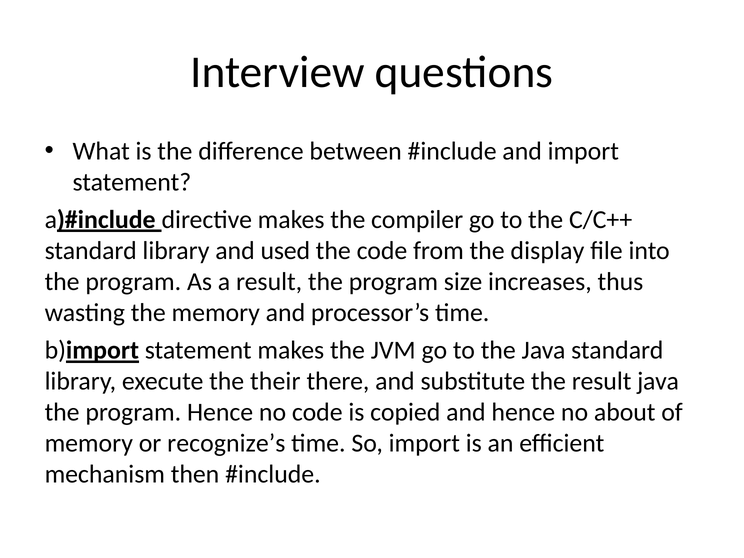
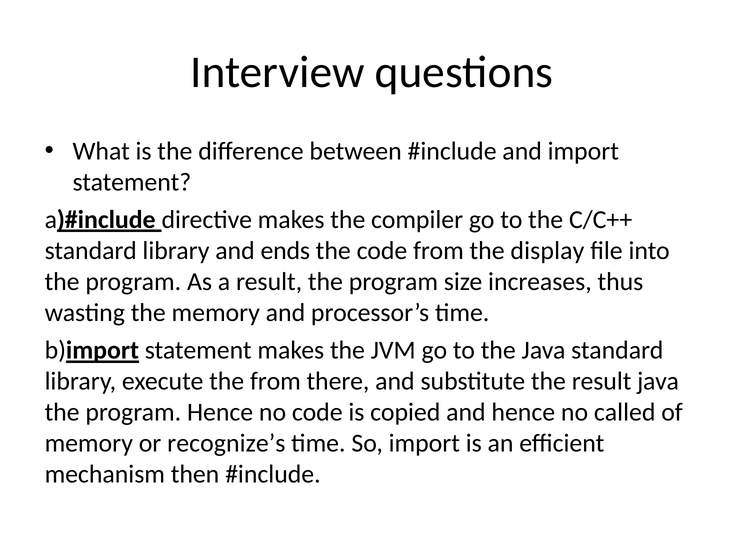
used: used -> ends (285, 251)
the their: their -> from (275, 381)
about: about -> called (625, 412)
